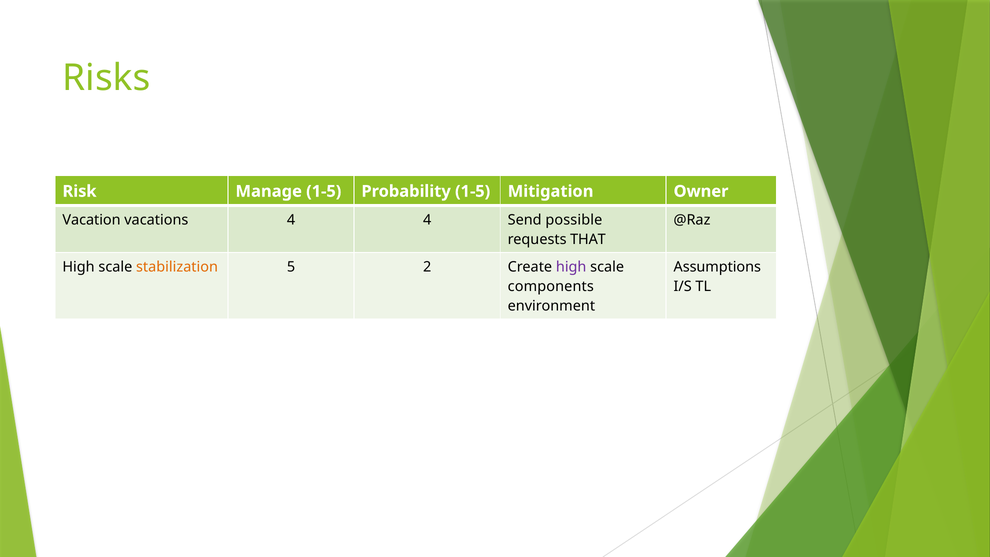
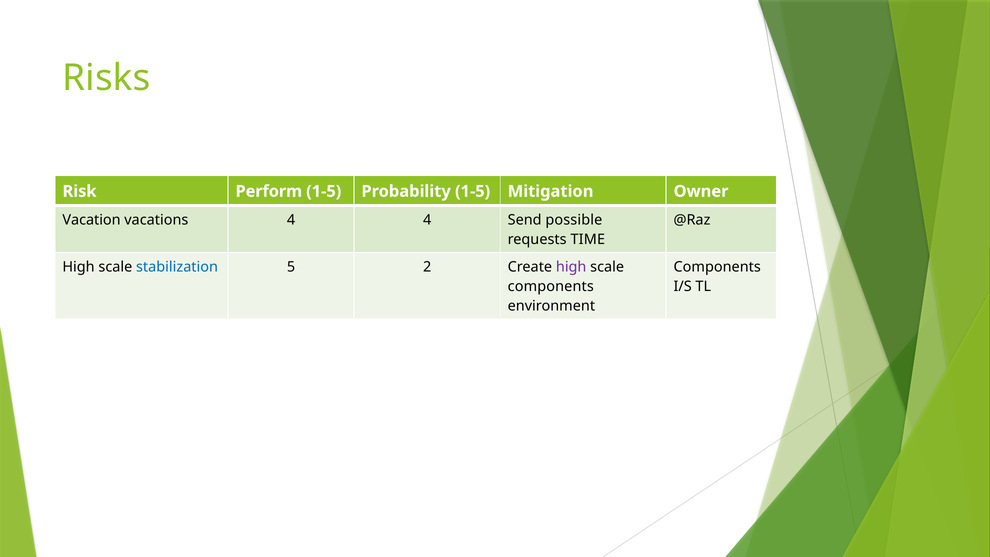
Manage: Manage -> Perform (269, 191)
THAT: THAT -> TIME (588, 240)
stabilization colour: orange -> blue (177, 267)
Assumptions: Assumptions -> Components (717, 267)
